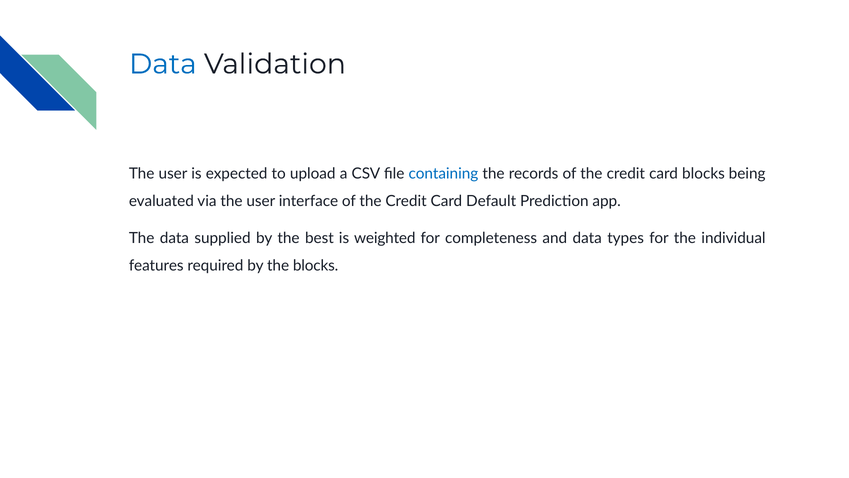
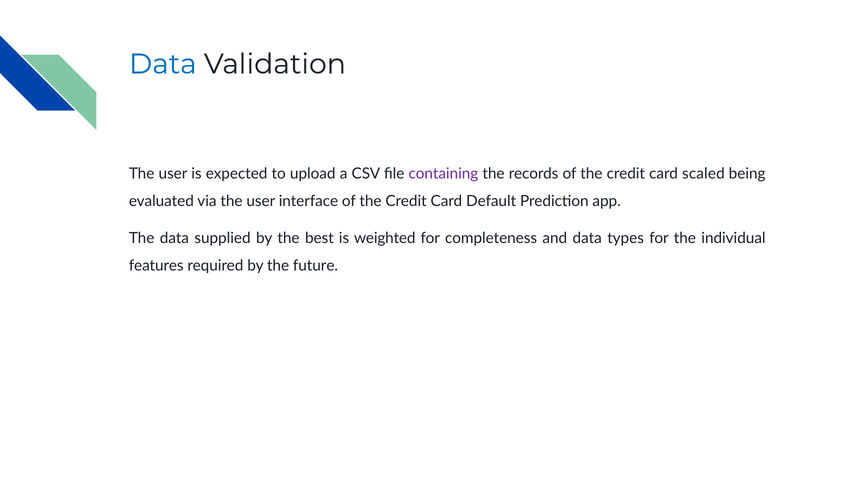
containing colour: blue -> purple (443, 173)
card blocks: blocks -> scaled (703, 173)
the blocks: blocks -> future (316, 265)
